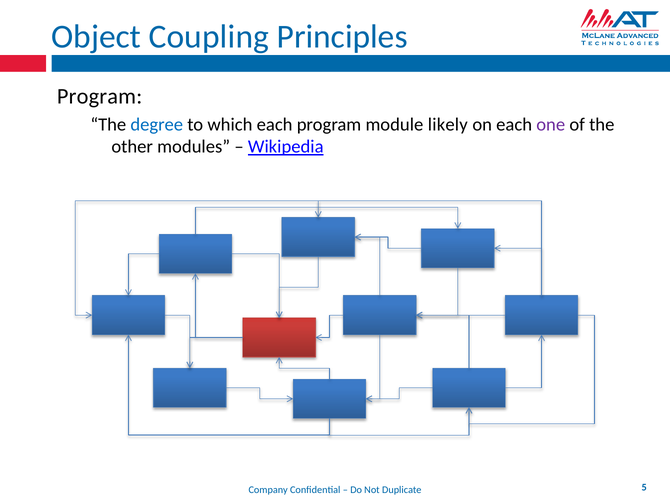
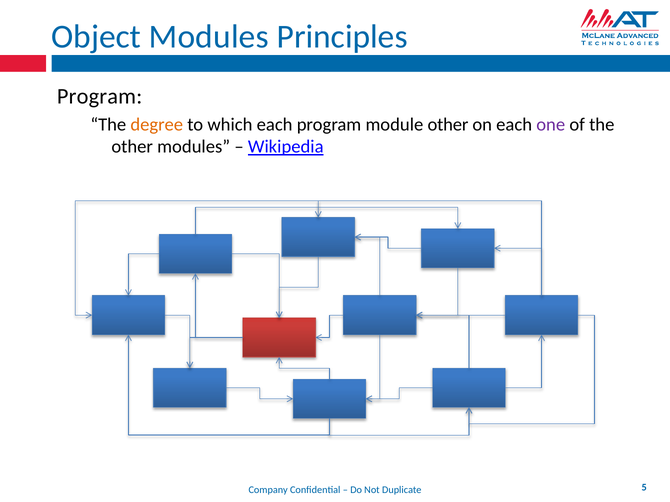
Object Coupling: Coupling -> Modules (209, 37)
degree colour: blue -> orange (157, 125)
module likely: likely -> other (448, 125)
